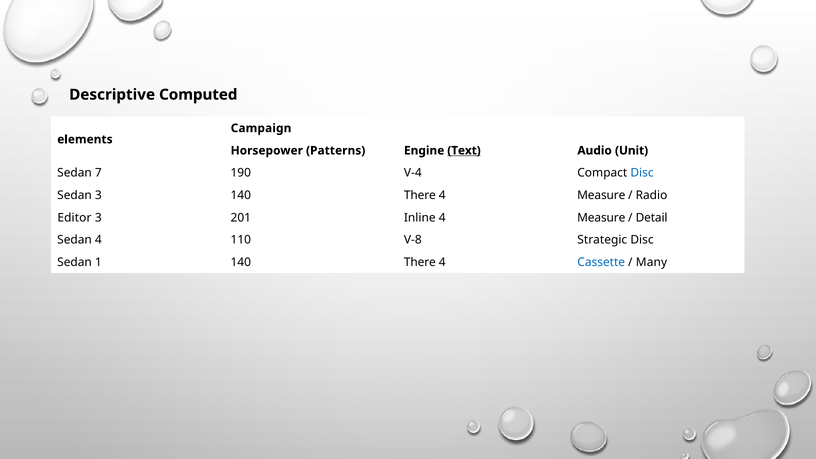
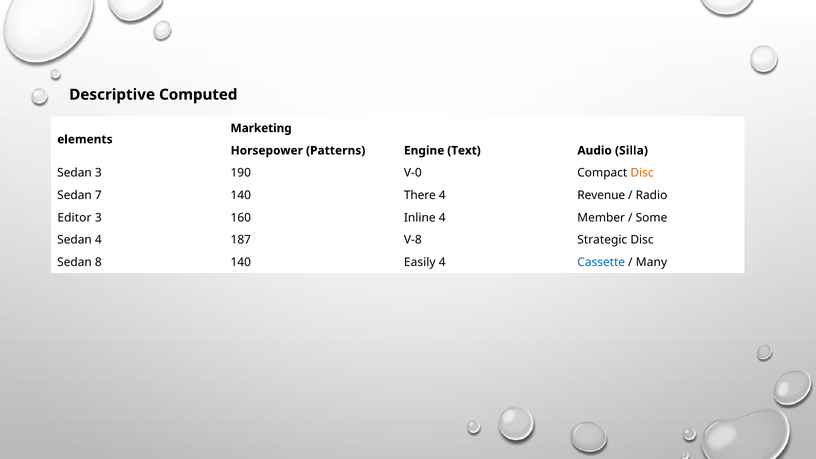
Campaign: Campaign -> Marketing (261, 128)
Text underline: present -> none (464, 151)
Unit: Unit -> Silla (631, 151)
Sedan 7: 7 -> 3 (98, 173)
V-4: V-4 -> V-0 (413, 173)
Disc colour: blue -> orange (642, 173)
Sedan 3: 3 -> 7 (98, 195)
Measure: Measure -> Revenue (601, 195)
201: 201 -> 160 (241, 218)
Inline 4 Measure: Measure -> Member (601, 218)
Detail: Detail -> Some (652, 218)
110: 110 -> 187 (241, 240)
1: 1 -> 8 (98, 262)
There: There -> Easily (420, 262)
